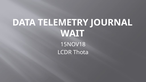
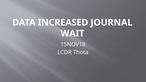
TELEMETRY: TELEMETRY -> INCREASED (63, 23)
